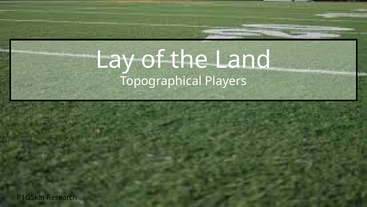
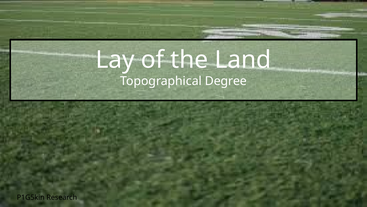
Players: Players -> Degree (226, 81)
